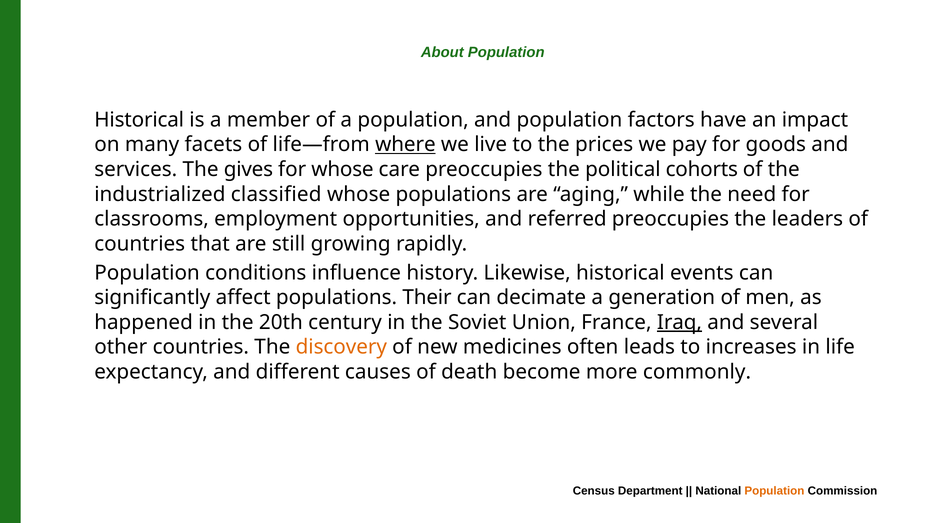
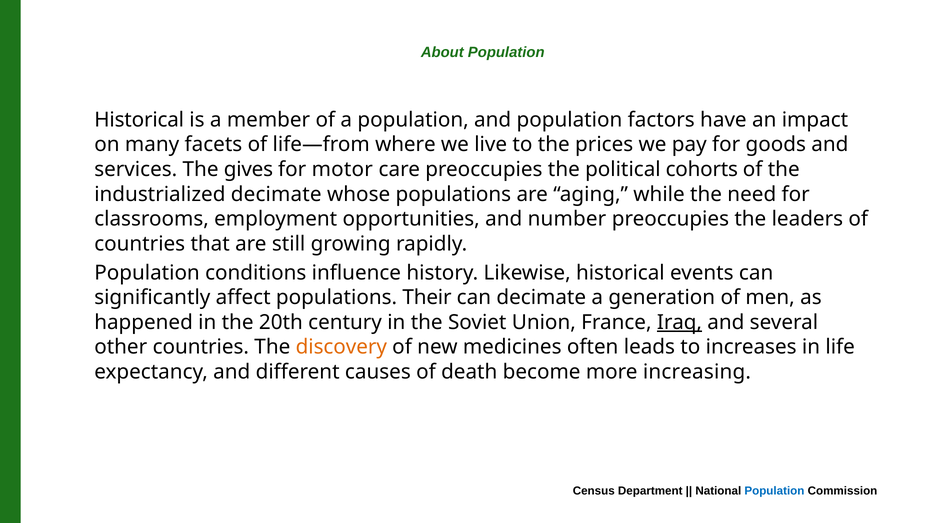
where underline: present -> none (405, 145)
for whose: whose -> motor (342, 169)
industrialized classified: classified -> decimate (276, 194)
referred: referred -> number (567, 219)
commonly: commonly -> increasing (697, 372)
Population colour: orange -> blue (774, 491)
